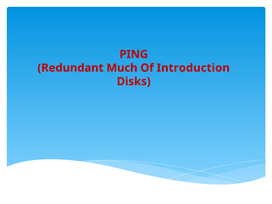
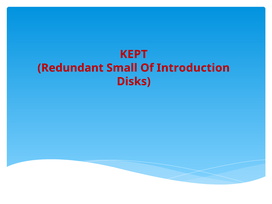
PING: PING -> KEPT (134, 54)
Much: Much -> Small (122, 68)
